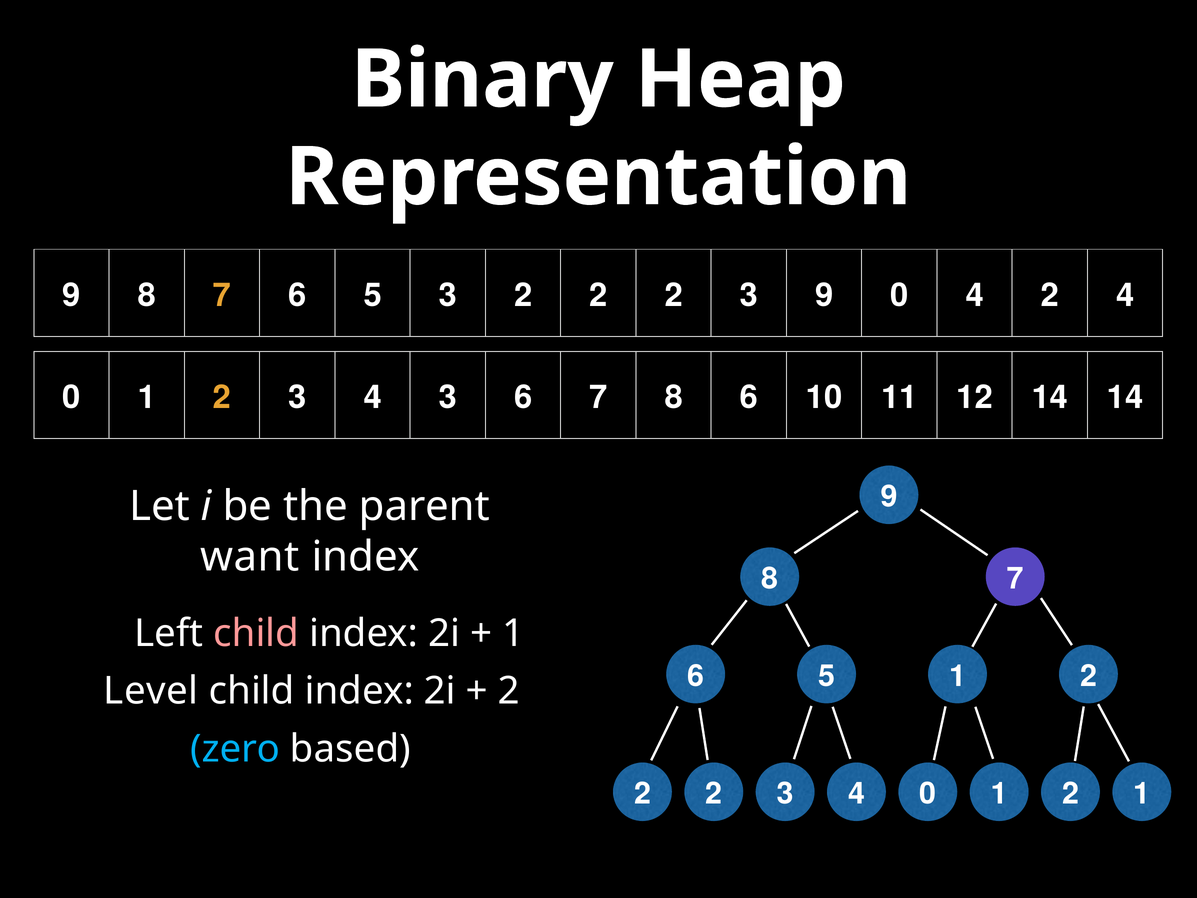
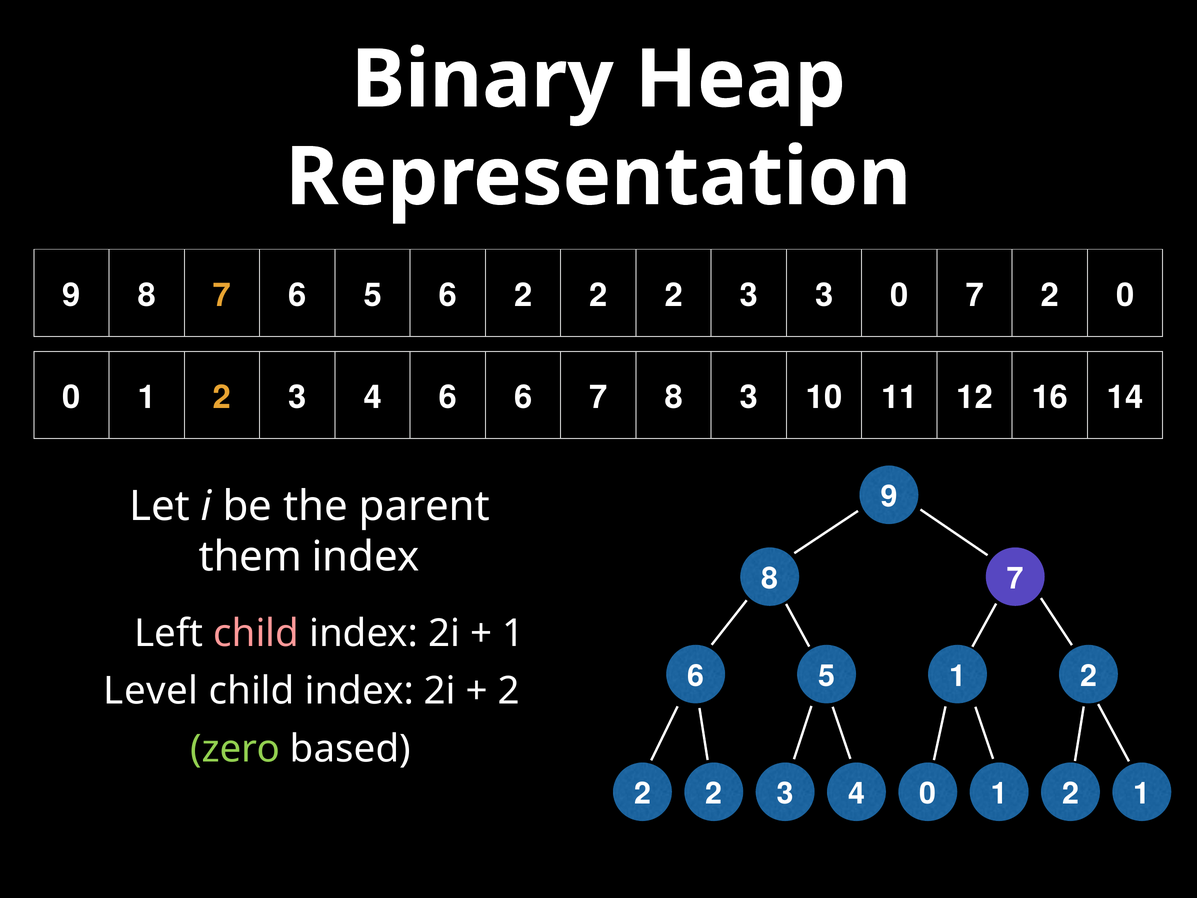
5 3: 3 -> 6 (448, 295)
3 9: 9 -> 3 (824, 295)
0 4: 4 -> 7 (975, 295)
2 4: 4 -> 0 (1125, 295)
4 3: 3 -> 6 (448, 397)
8 6: 6 -> 3 (749, 397)
12 14: 14 -> 16 (1050, 397)
want: want -> them (250, 557)
zero colour: light blue -> light green (235, 749)
